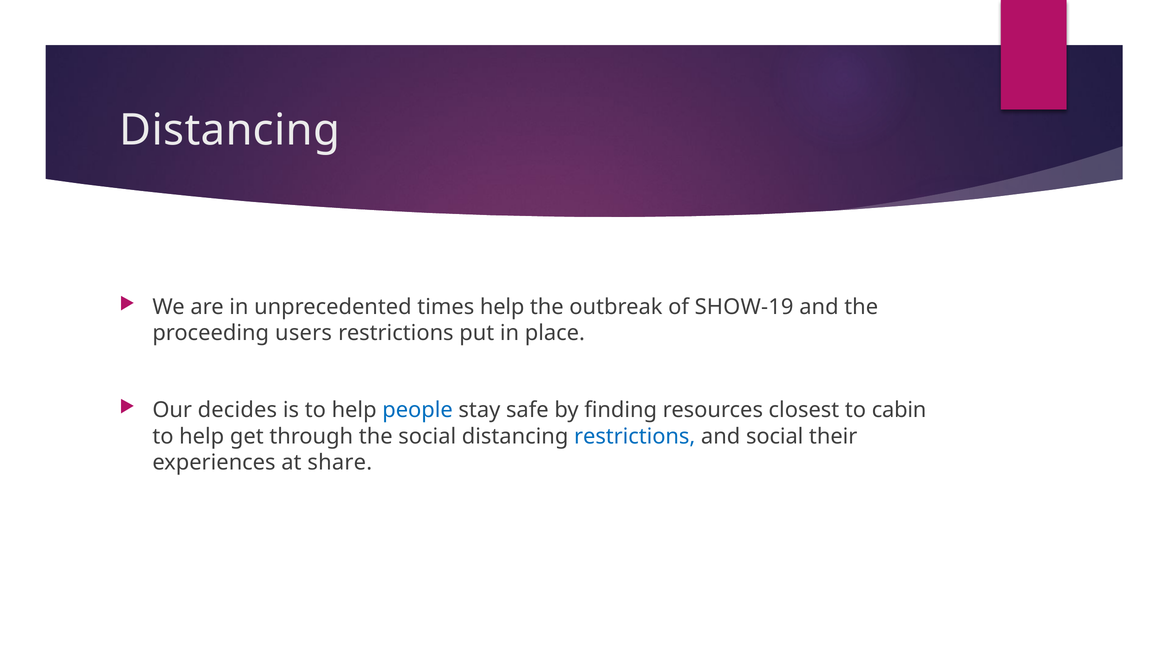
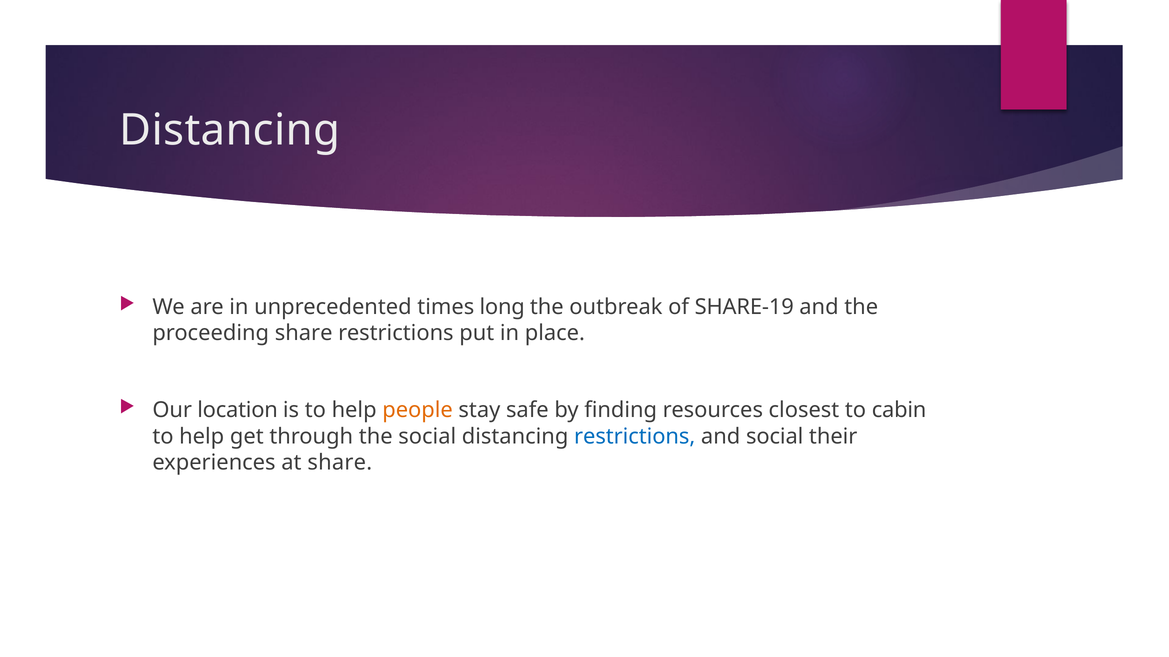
times help: help -> long (502, 307)
SHOW-19: SHOW-19 -> SHARE-19 (744, 307)
proceeding users: users -> share (304, 333)
decides: decides -> location (238, 410)
people colour: blue -> orange (418, 410)
